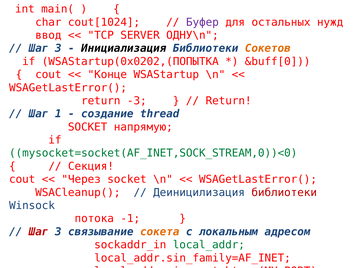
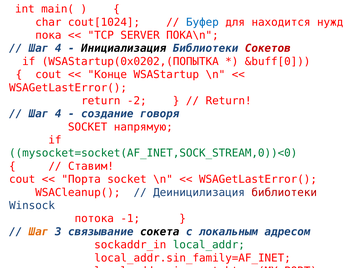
Буфер colour: purple -> blue (202, 22)
остальных: остальных -> находится (281, 22)
ввод: ввод -> пока (48, 35)
ОДНУ\n: ОДНУ\n -> ПОКА\n (192, 35)
3: 3 -> 4 (58, 48)
Сокетов colour: orange -> red (268, 48)
-3: -3 -> -2 (137, 101)
1: 1 -> 4 (58, 114)
thread: thread -> говоря (160, 114)
Секция: Секция -> Ставим (91, 166)
Через: Через -> Порта (81, 179)
Шаг colour: red -> orange (39, 232)
сокета colour: orange -> black (160, 232)
